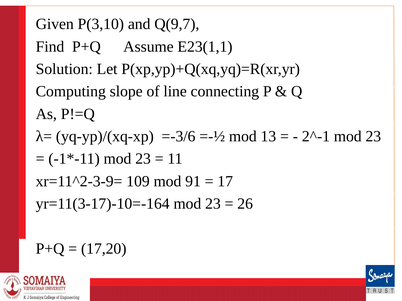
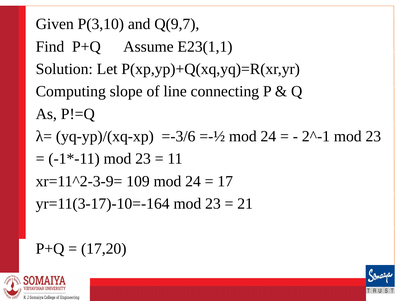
=-½ mod 13: 13 -> 24 (268, 137)
109 mod 91: 91 -> 24 (193, 182)
26: 26 -> 21 (245, 204)
